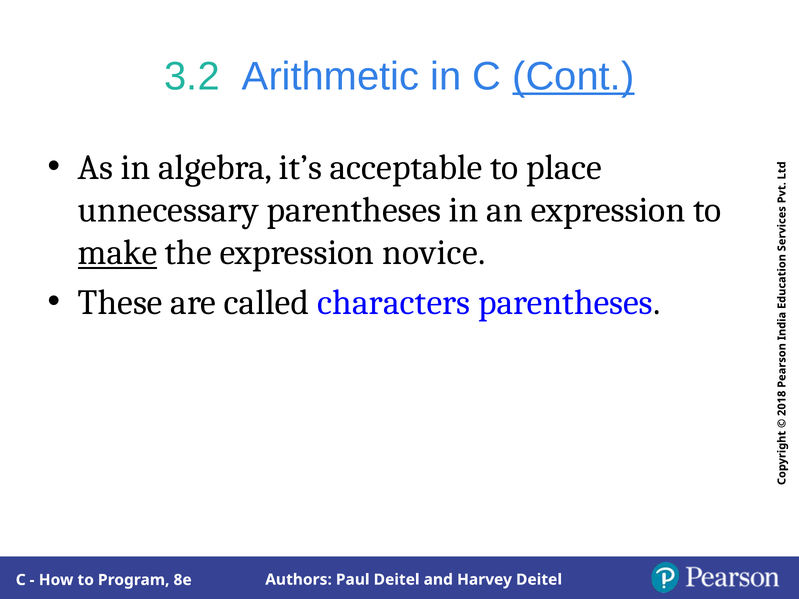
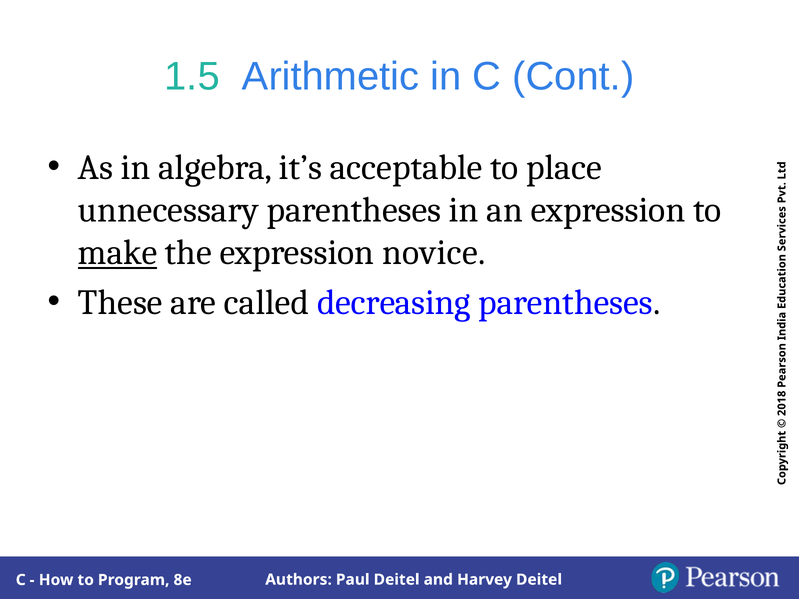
3.2: 3.2 -> 1.5 (192, 77)
Cont underline: present -> none (573, 77)
characters: characters -> decreasing (394, 303)
